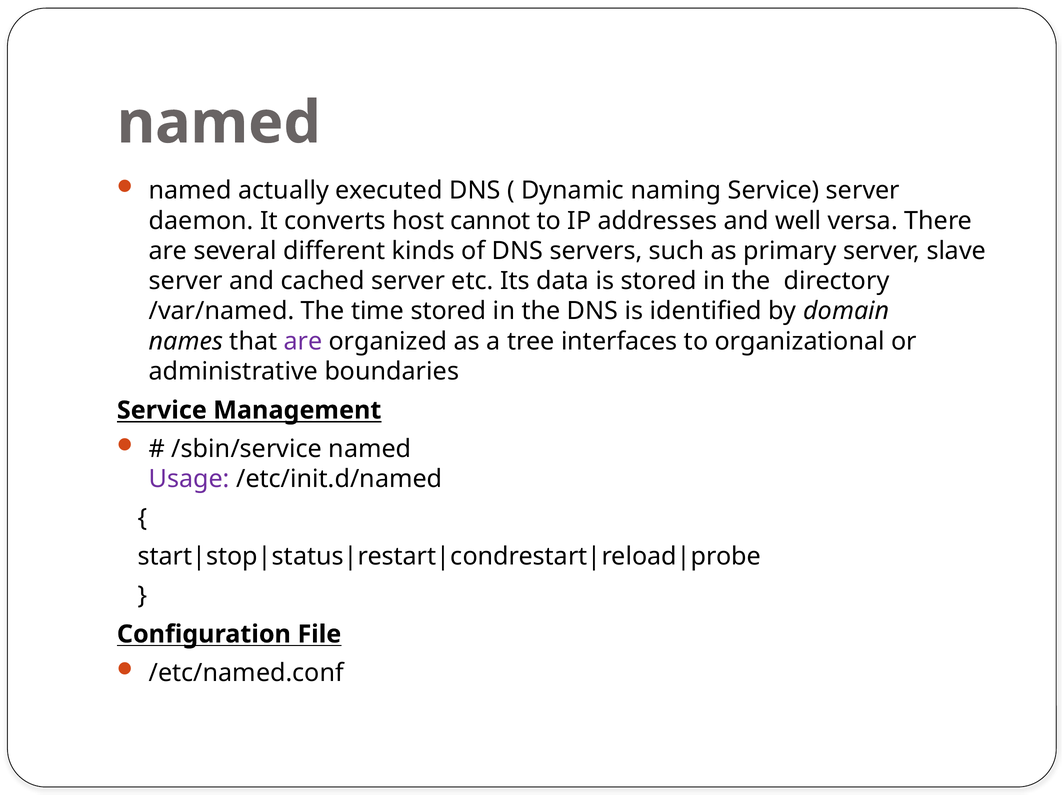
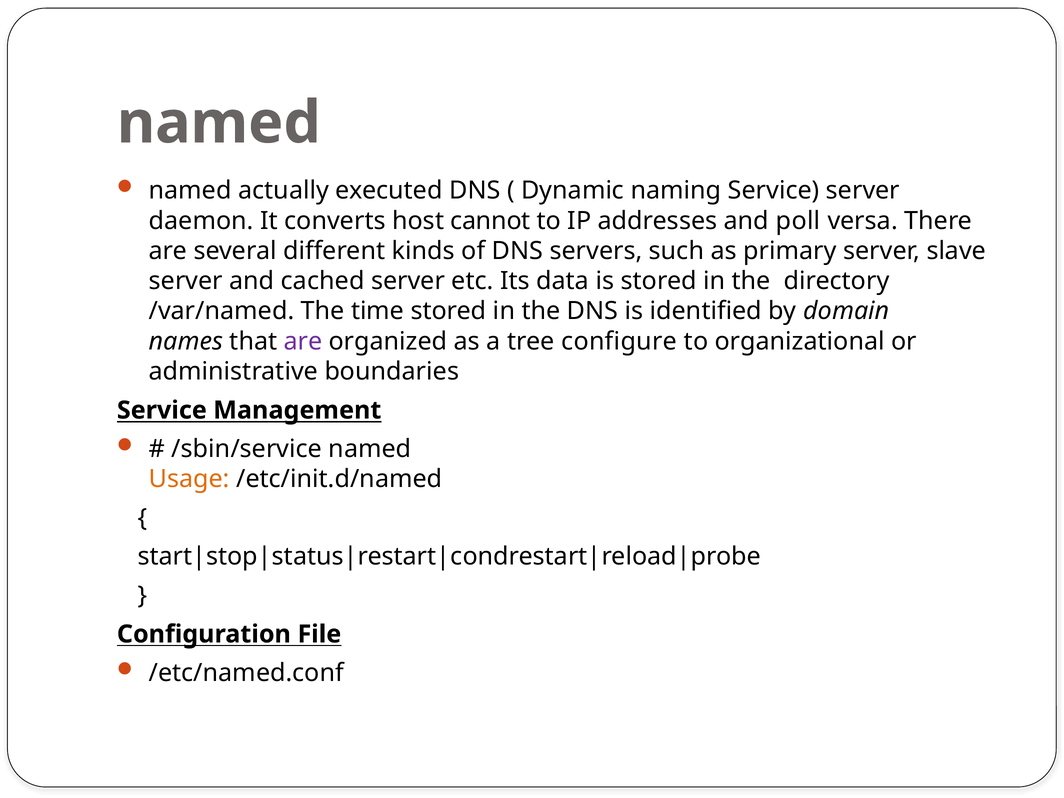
well: well -> poll (798, 221)
interfaces: interfaces -> configure (619, 341)
Usage colour: purple -> orange (189, 479)
